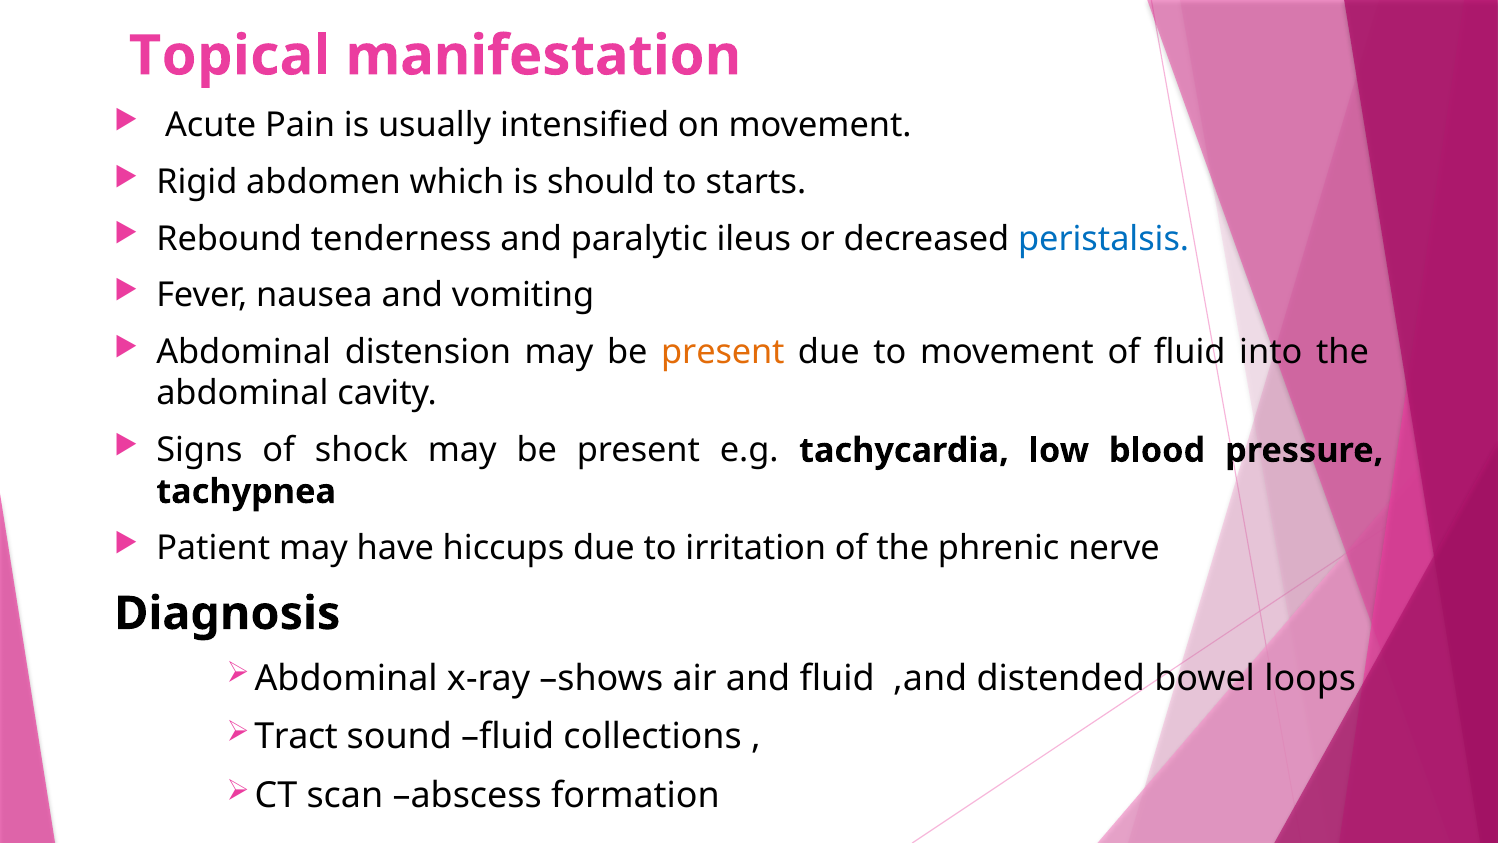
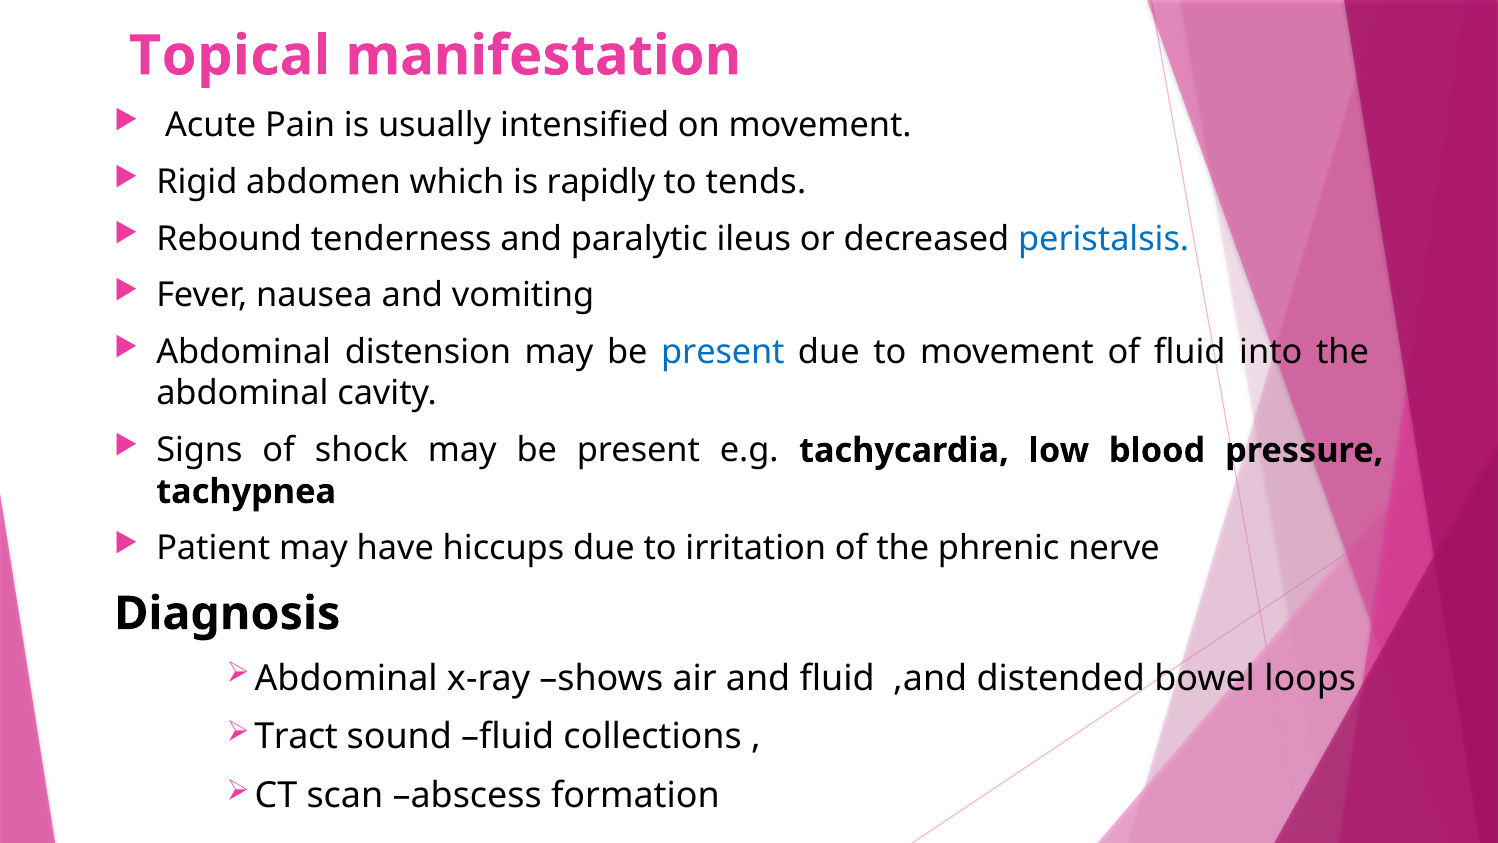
should: should -> rapidly (601, 182)
starts: starts -> tends (756, 182)
present colour: orange -> blue (723, 352)
